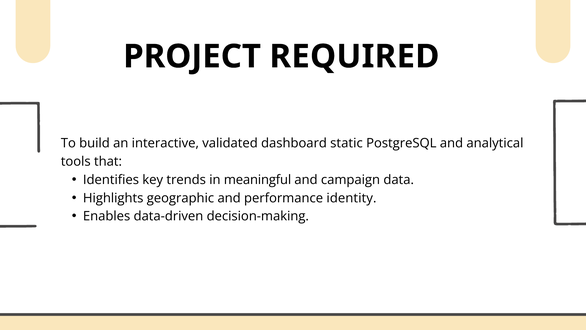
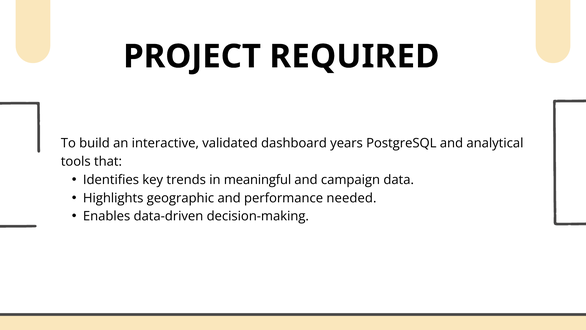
static: static -> years (347, 143)
identity: identity -> needed (351, 198)
